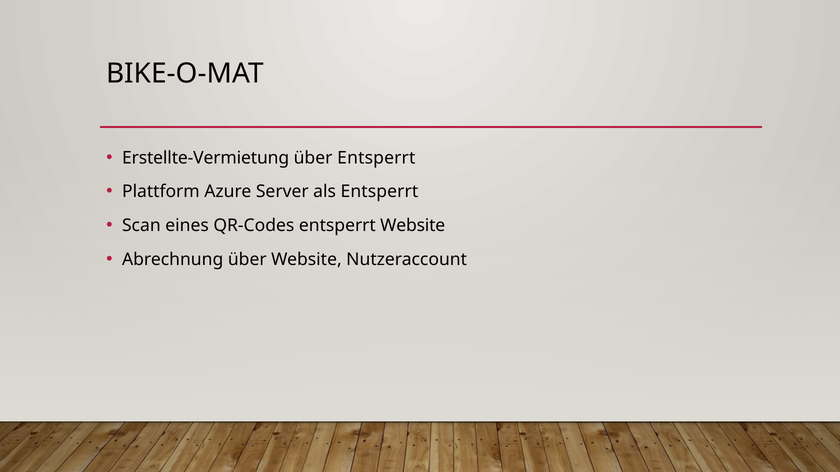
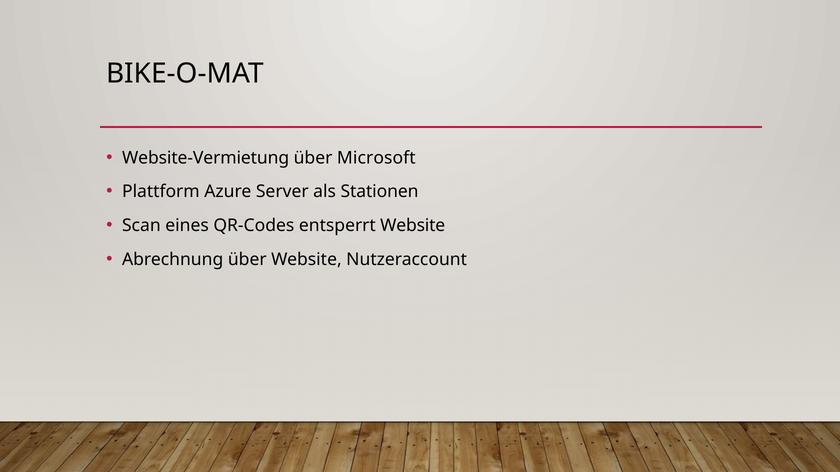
Erstellte-Vermietung: Erstellte-Vermietung -> Website-Vermietung (206, 158)
über Entsperrt: Entsperrt -> Microsoft (376, 158)
als Entsperrt: Entsperrt -> Stationen (380, 192)
